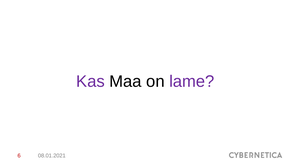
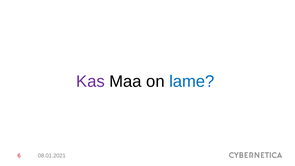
lame colour: purple -> blue (192, 81)
